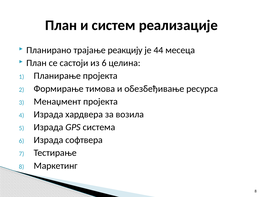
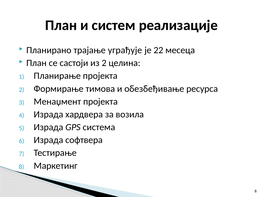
реакцију: реакцију -> уграђује (125, 50)
44: 44 -> 22 (158, 50)
из 6: 6 -> 2 (104, 63)
